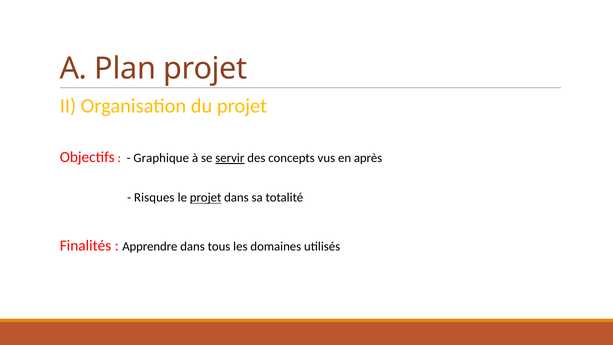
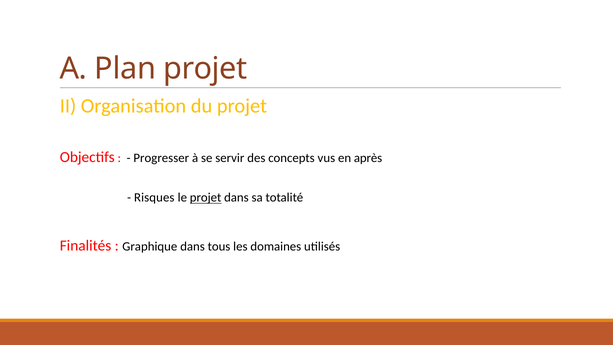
Graphique: Graphique -> Progresser (161, 158)
servir underline: present -> none (230, 158)
Apprendre: Apprendre -> Graphique (150, 246)
